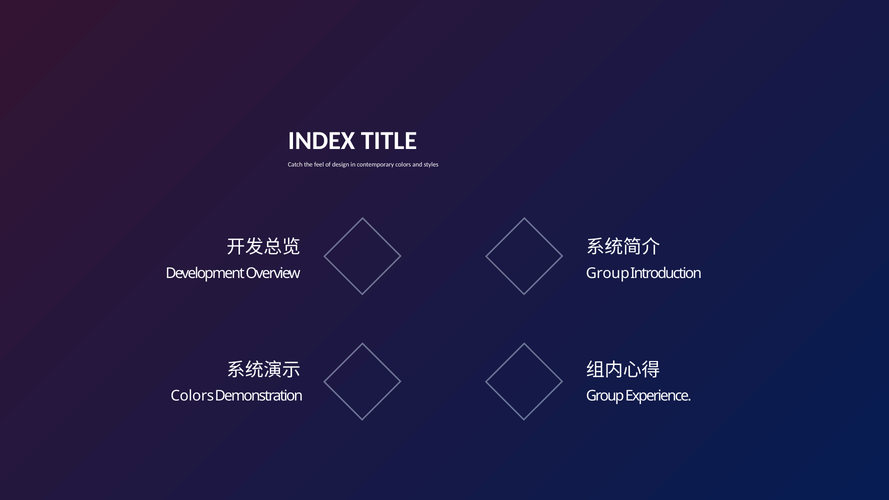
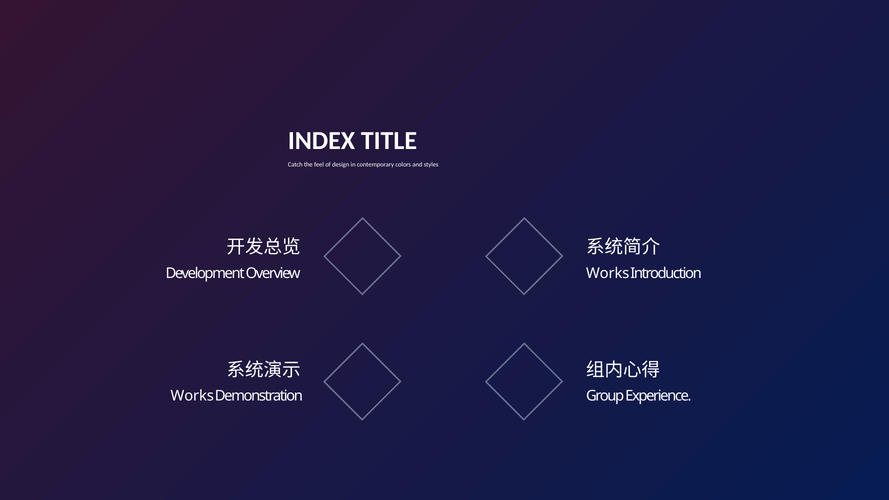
Group: Group -> Works (608, 273)
Colors: Colors -> Works (192, 396)
